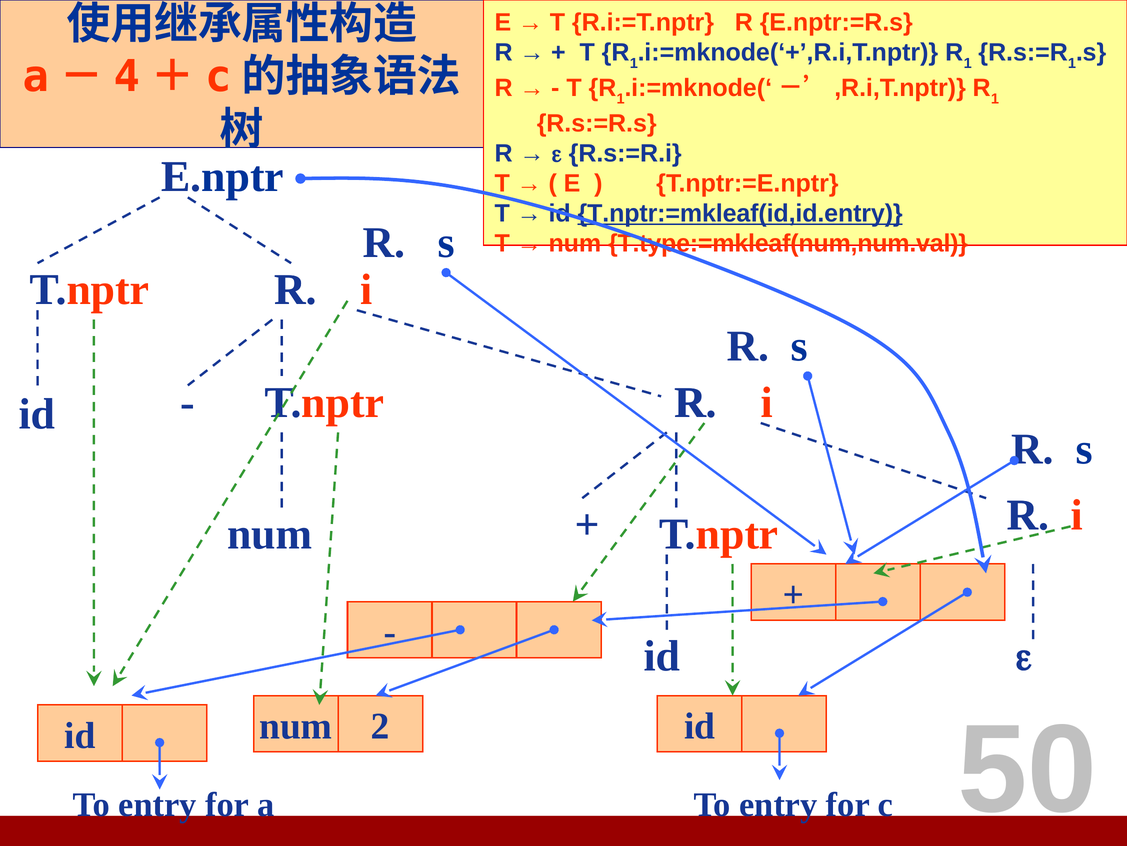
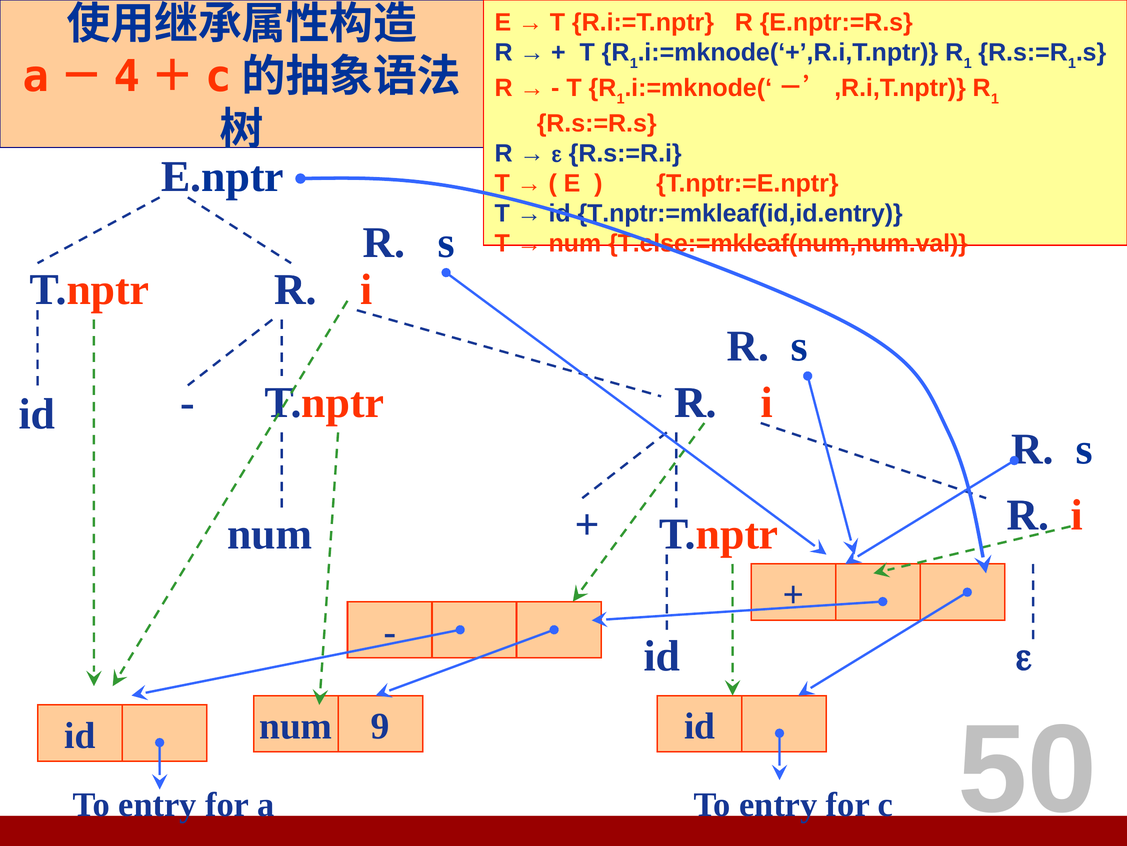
T.nptr:=mkleaf(id,id.entry underline: present -> none (740, 213)
T.type:=mkleaf(num,num.val: T.type:=mkleaf(num,num.val -> T.else:=mkleaf(num,num.val (788, 243)
2: 2 -> 9 (380, 726)
